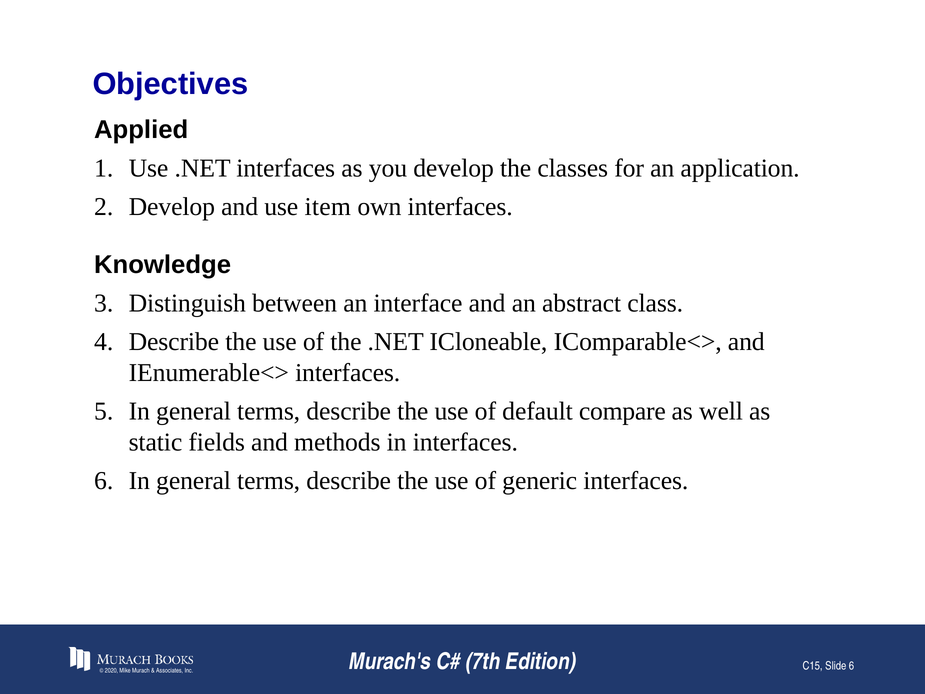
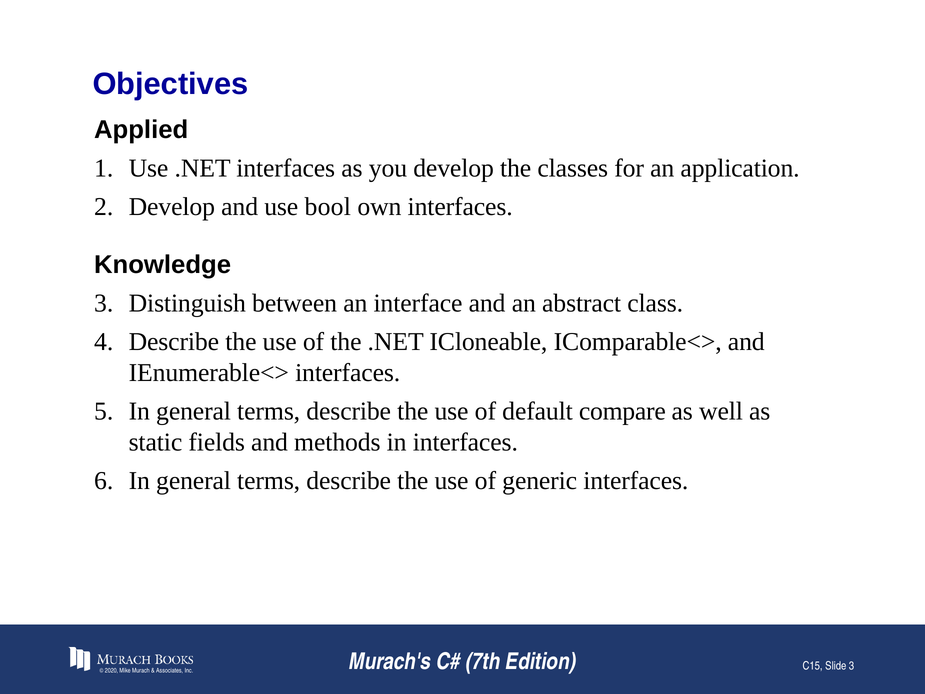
item: item -> bool (328, 207)
Slide 6: 6 -> 3 (851, 666)
